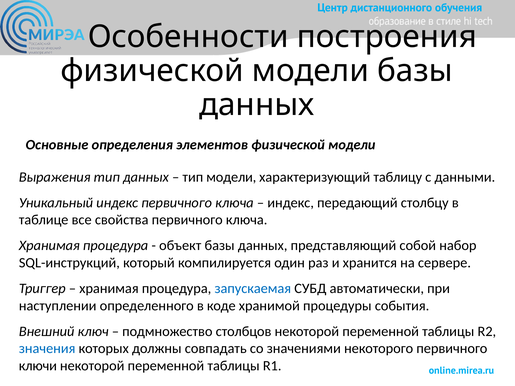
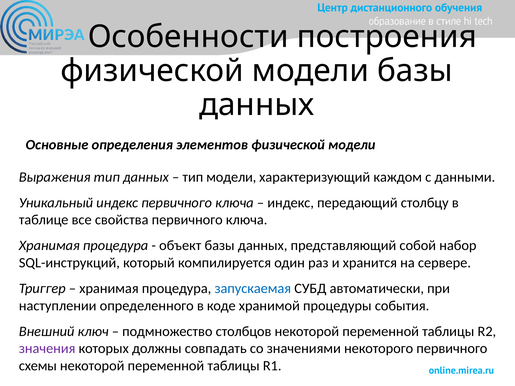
таблицу: таблицу -> каждом (398, 177)
значения colour: blue -> purple (47, 349)
ключи: ключи -> схемы (38, 366)
